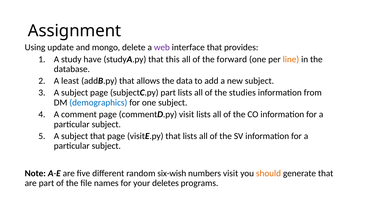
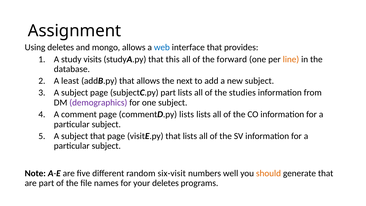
Using update: update -> deletes (61, 47)
mongo delete: delete -> allows (134, 47)
web colour: purple -> blue (162, 47)
have: have -> visits (93, 59)
data: data -> next (184, 81)
demographics colour: blue -> purple (98, 103)
commentD.py visit: visit -> lists (187, 114)
six-wish: six-wish -> six-visit (172, 173)
numbers visit: visit -> well (231, 173)
